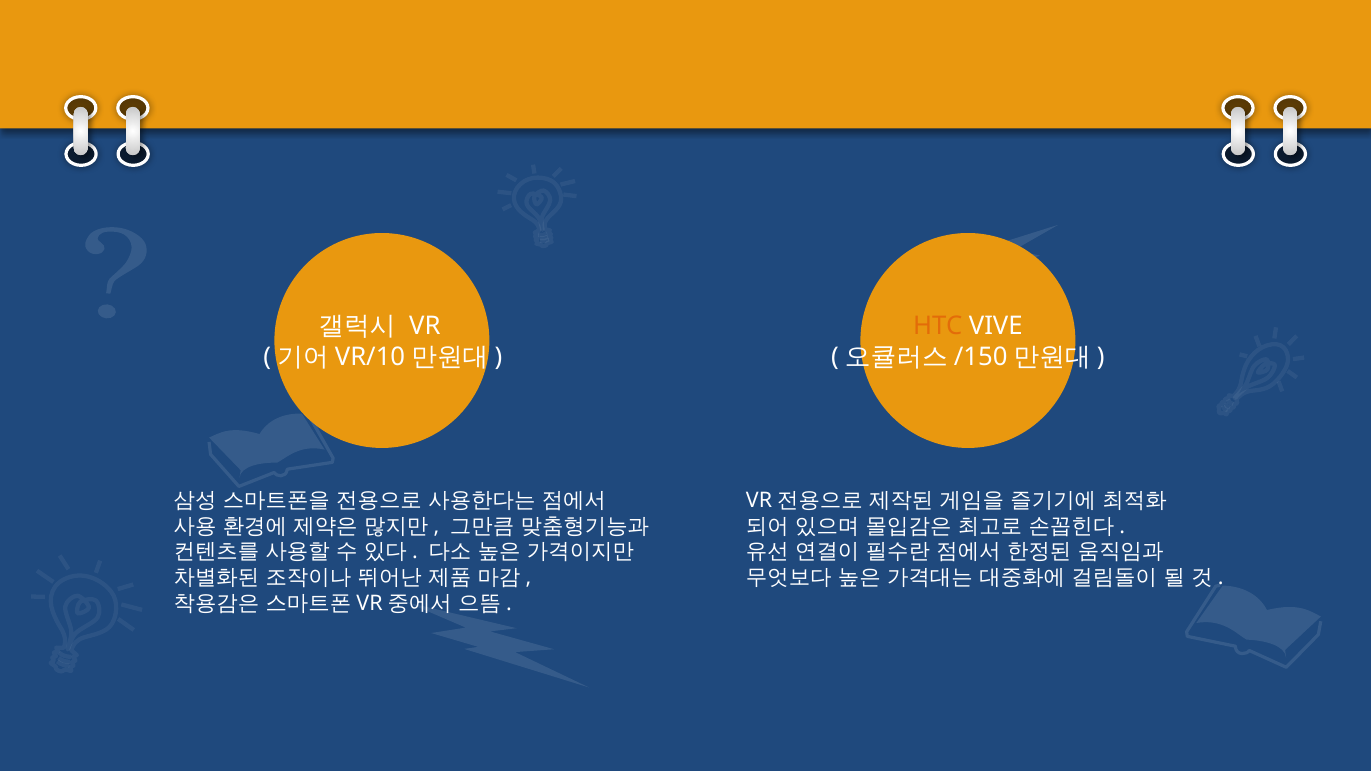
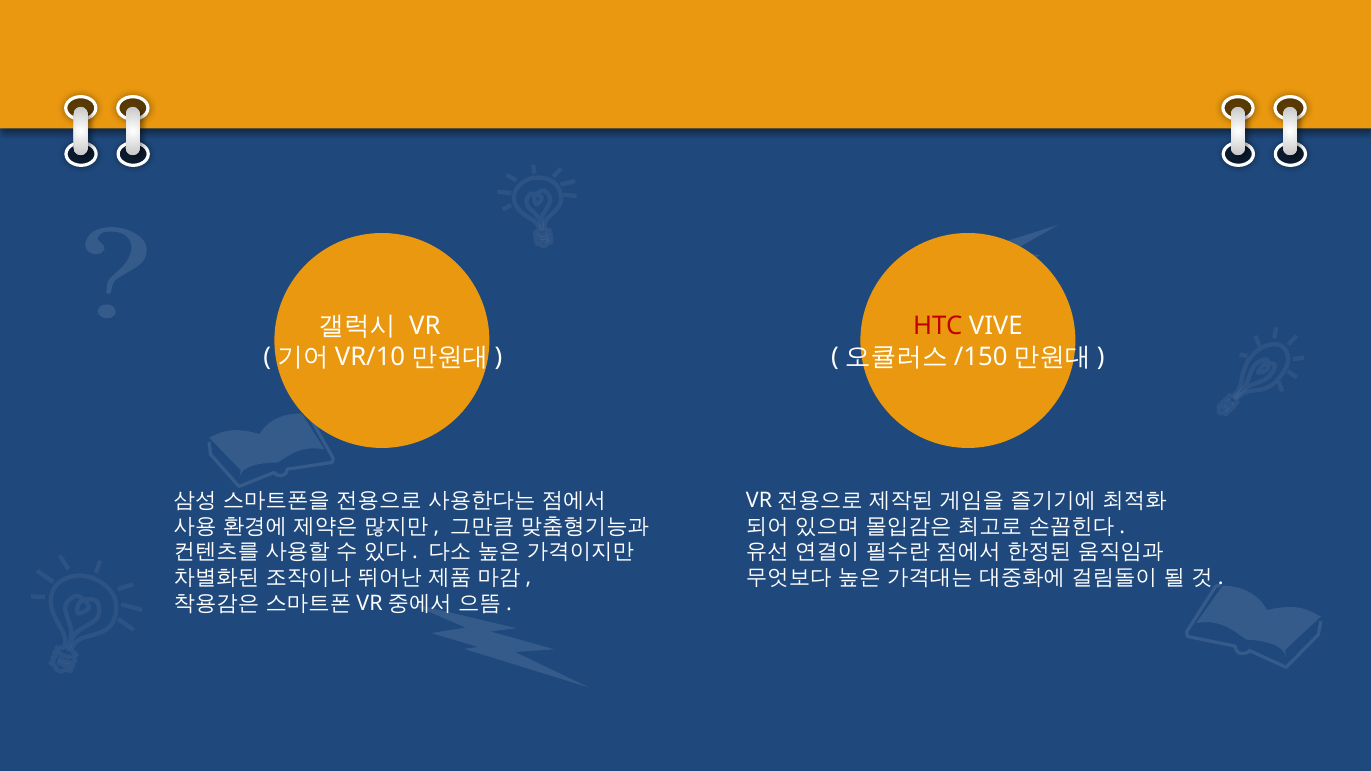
HTC colour: orange -> red (938, 326)
